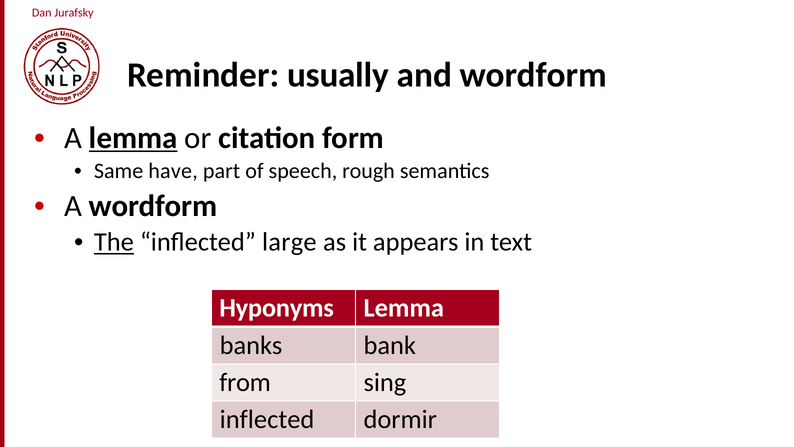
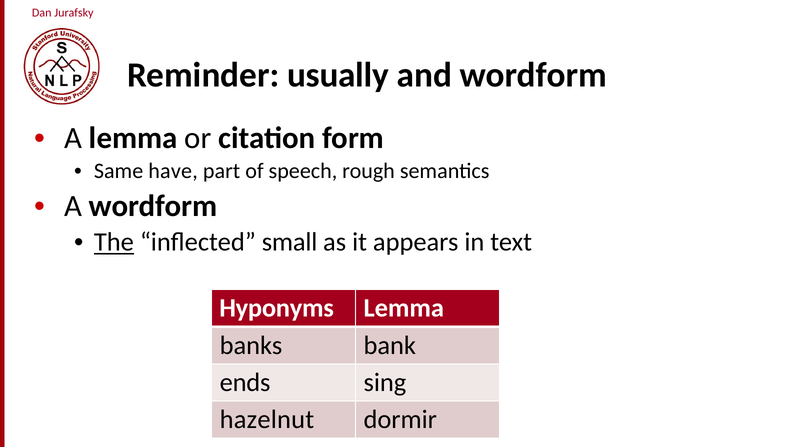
lemma underline: present -> none (133, 138)
large: large -> small (290, 242)
from: from -> ends (245, 382)
inflected: inflected -> hazelnut (267, 419)
